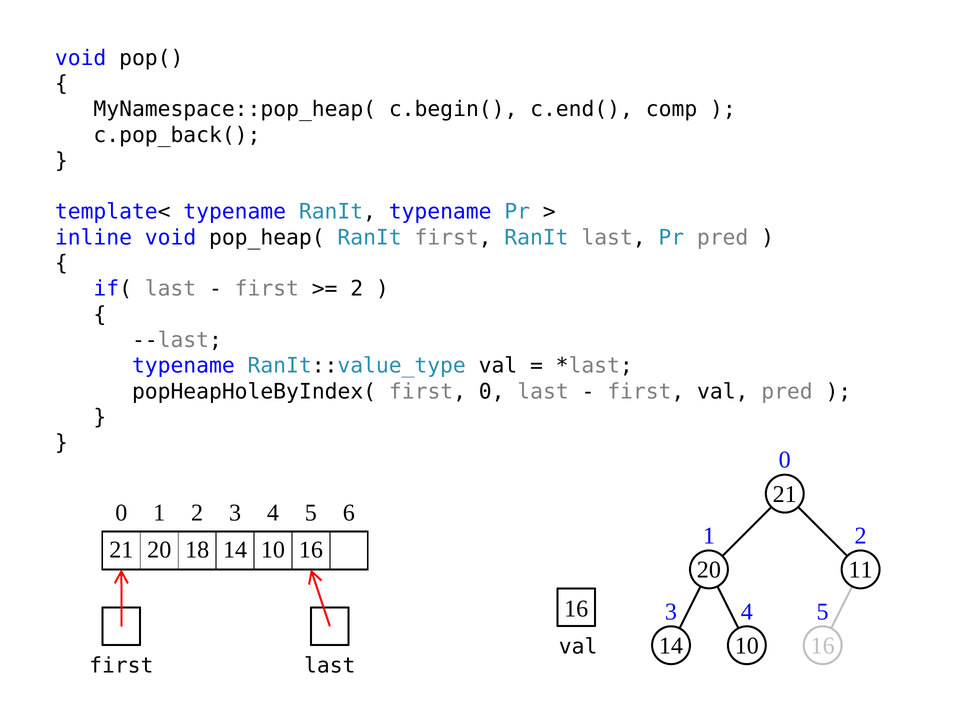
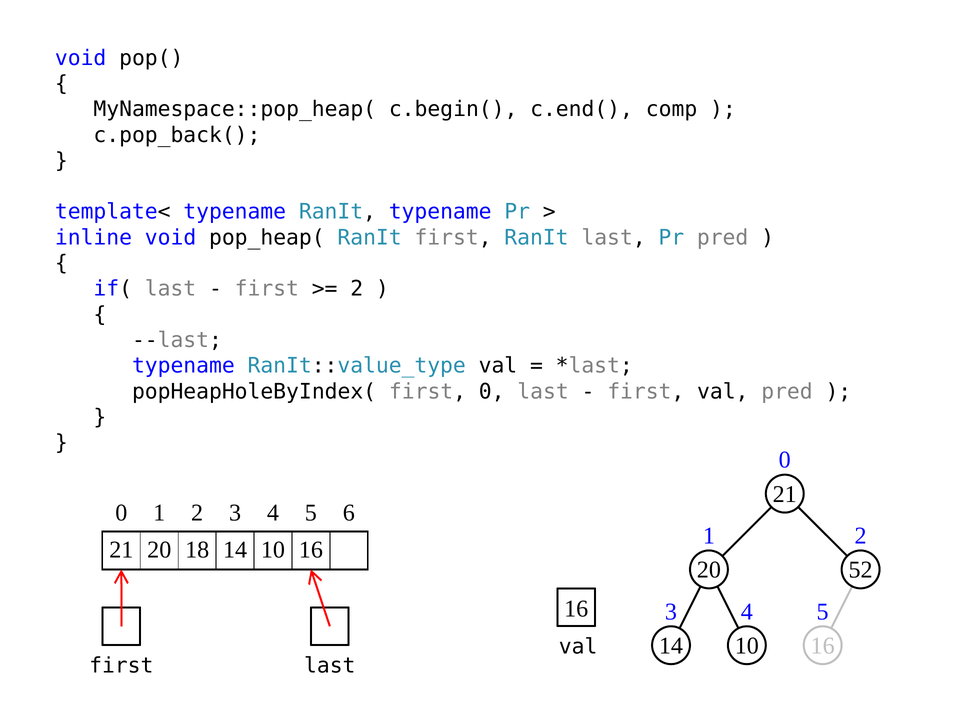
11: 11 -> 52 (861, 570)
